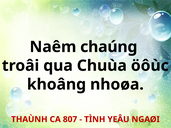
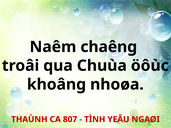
chaúng: chaúng -> chaêng (109, 47)
